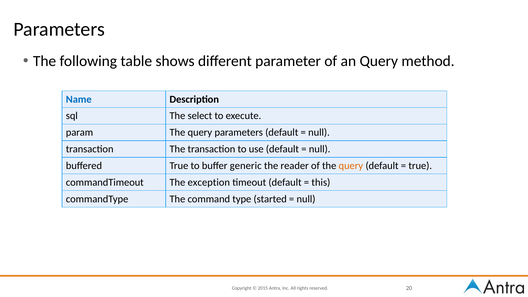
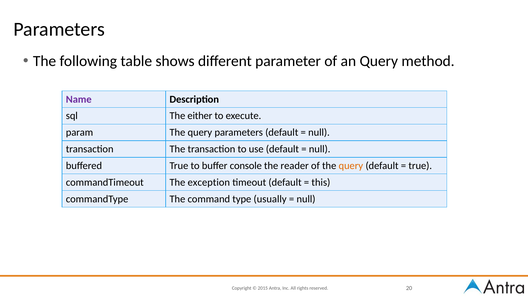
Name colour: blue -> purple (79, 99)
select: select -> either (200, 116)
generic: generic -> console (246, 166)
started: started -> usually (270, 199)
